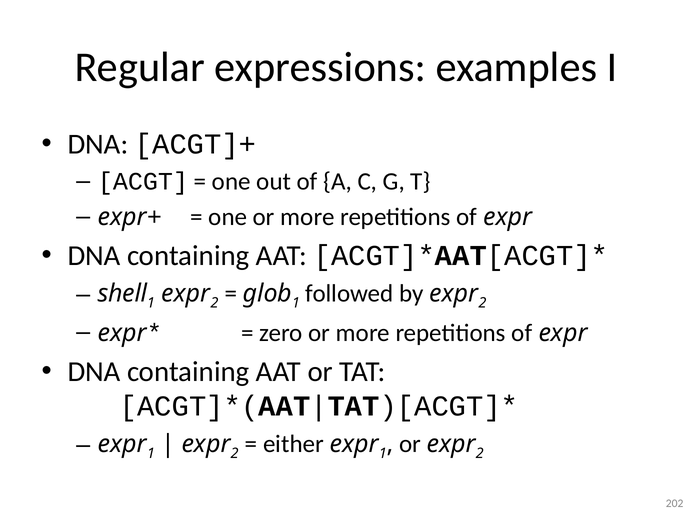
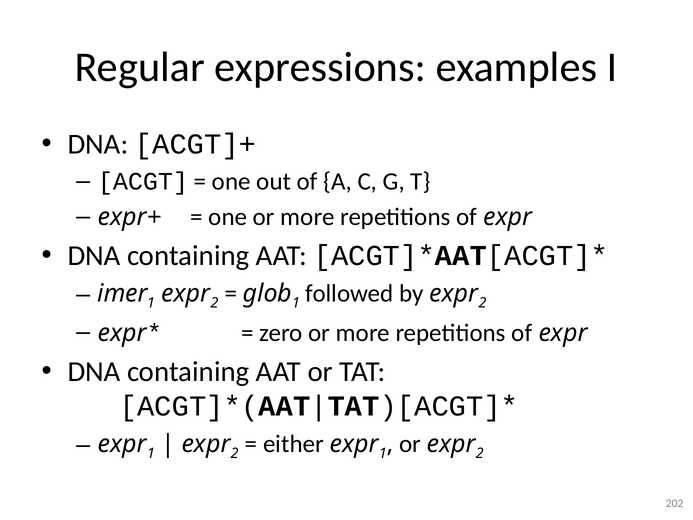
shell: shell -> imer (122, 293)
